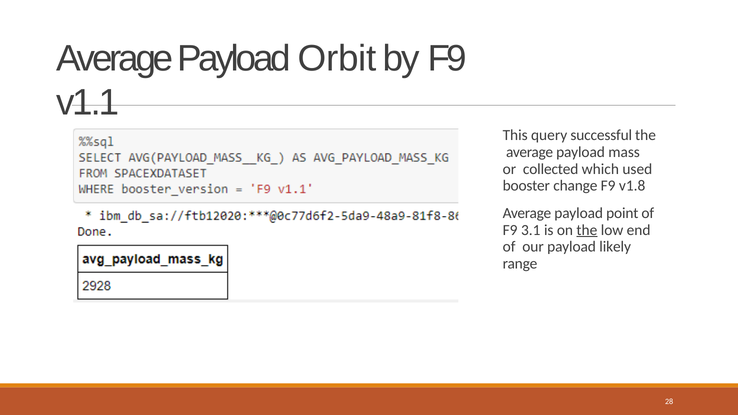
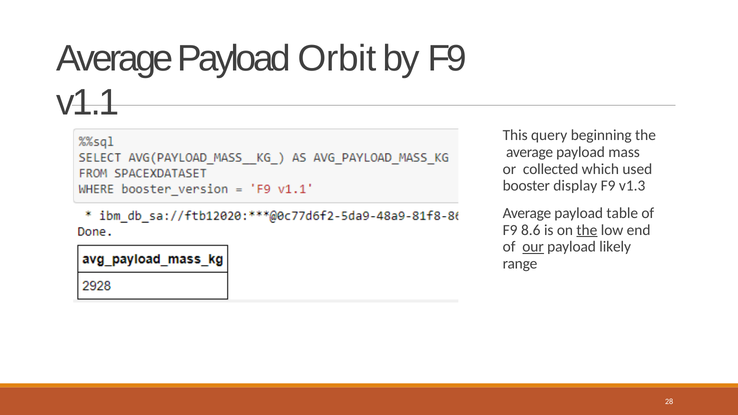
successful: successful -> beginning (601, 135)
change: change -> display (575, 186)
v1.8: v1.8 -> v1.3 (632, 186)
point: point -> table (622, 213)
3.1: 3.1 -> 8.6 (531, 230)
our underline: none -> present (533, 247)
